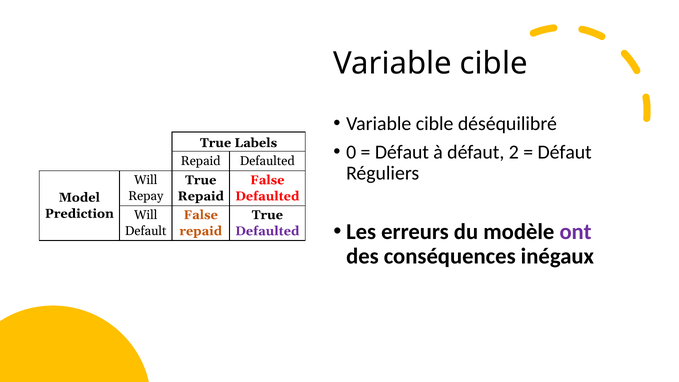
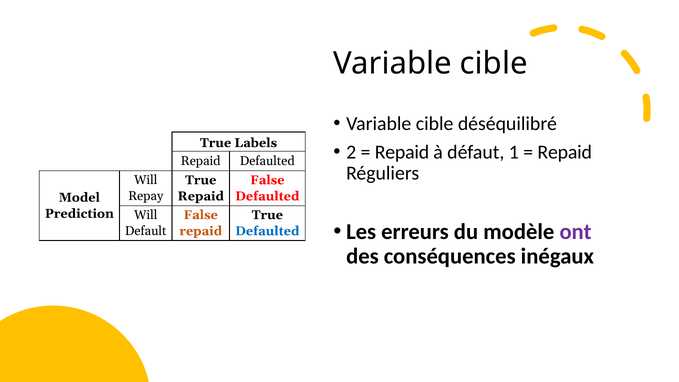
0: 0 -> 2 (351, 152)
Défaut: Défaut -> Repaid (402, 152)
2: 2 -> 1 (514, 152)
Défaut: Défaut -> Repaid (565, 152)
Defaulted colour: purple -> blue (267, 231)
